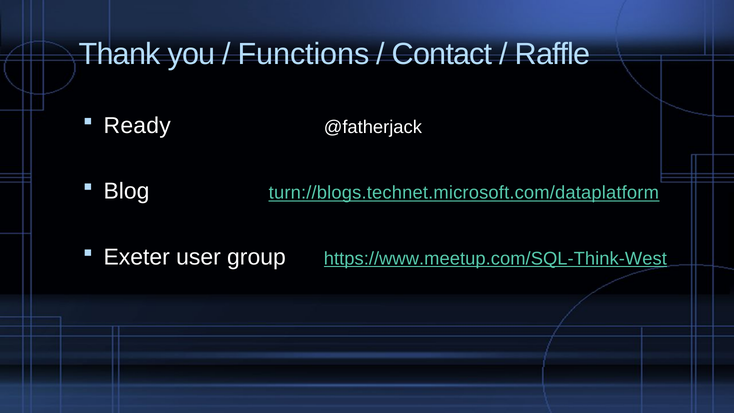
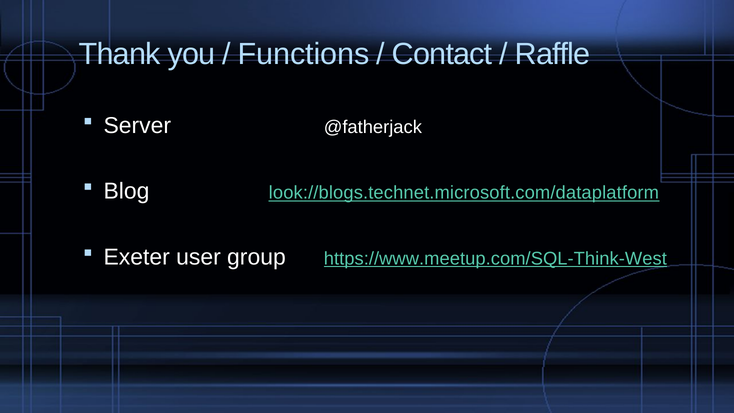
Ready: Ready -> Server (137, 125)
turn://blogs.technet.microsoft.com/dataplatform: turn://blogs.technet.microsoft.com/dataplatform -> look://blogs.technet.microsoft.com/dataplatform (464, 193)
